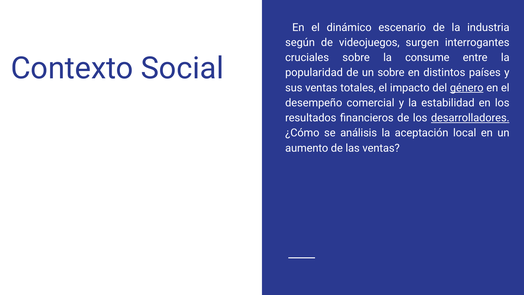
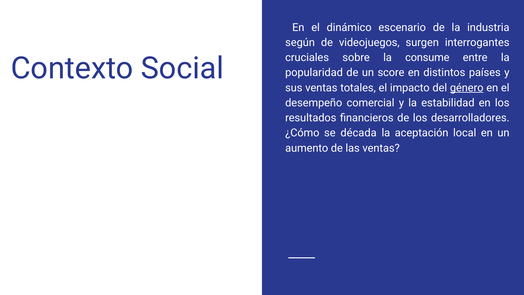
un sobre: sobre -> score (391, 73)
desarrolladores underline: present -> none (470, 118)
análisis: análisis -> década (359, 133)
